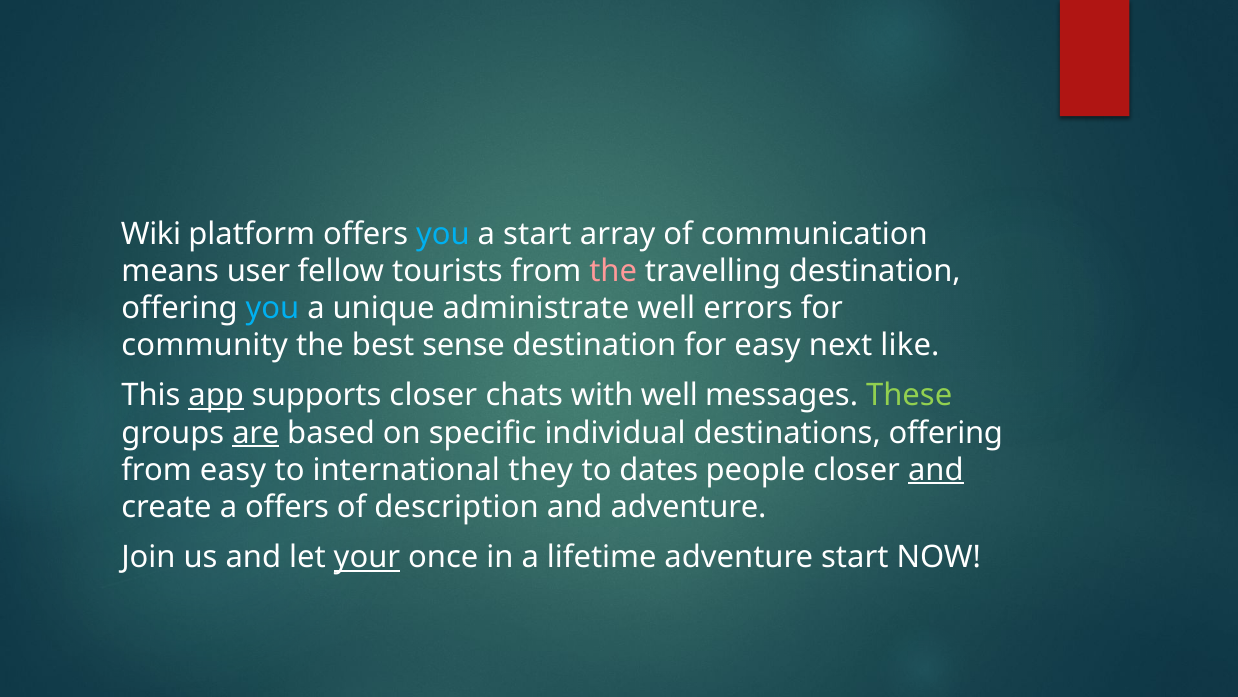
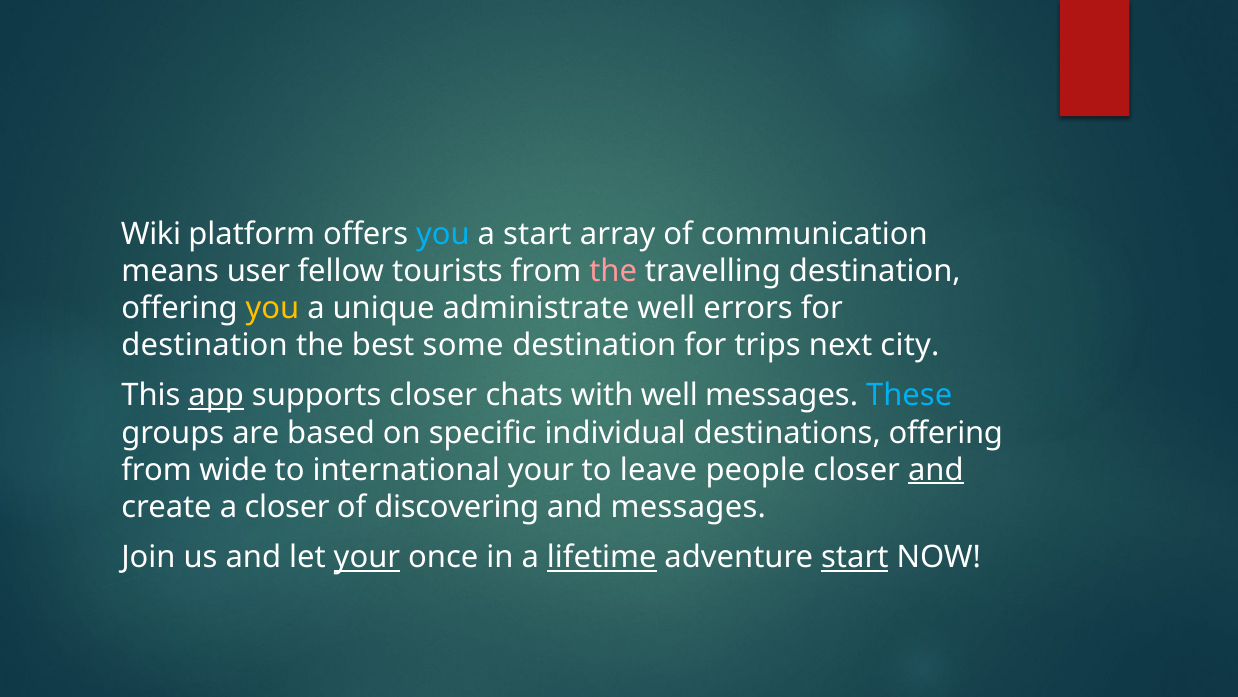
you colour: light blue -> yellow (272, 308)
community: community -> destination (205, 345)
sense: sense -> some (463, 345)
for easy: easy -> trips (768, 345)
like: like -> city (910, 345)
These colour: light green -> light blue (909, 395)
are underline: present -> none (256, 432)
from easy: easy -> wide (233, 470)
international they: they -> your (541, 470)
dates: dates -> leave (658, 470)
a offers: offers -> closer (287, 507)
description: description -> discovering (457, 507)
and adventure: adventure -> messages (688, 507)
lifetime underline: none -> present (602, 557)
start underline: none -> present (855, 557)
